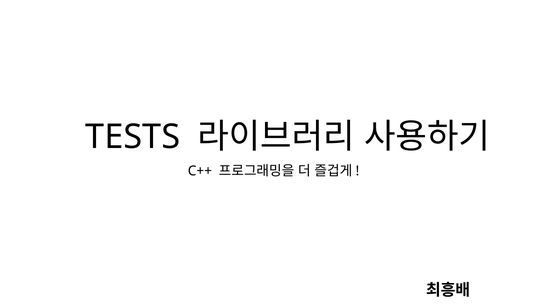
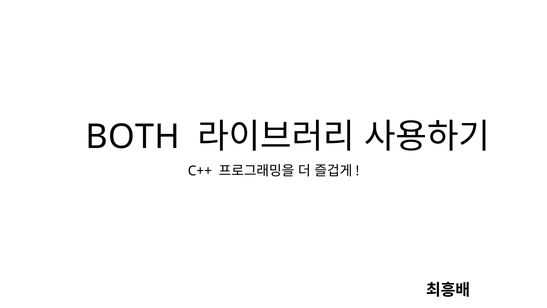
TESTS: TESTS -> BOTH (133, 137)
